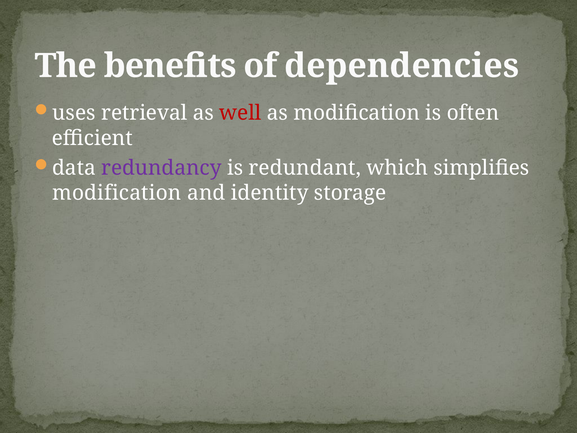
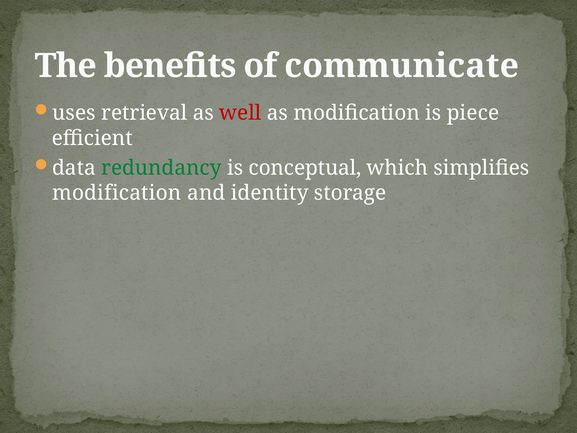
dependencies: dependencies -> communicate (402, 66)
often: often -> piece (473, 113)
redundancy colour: purple -> green (161, 168)
redundant: redundant -> conceptual (305, 168)
